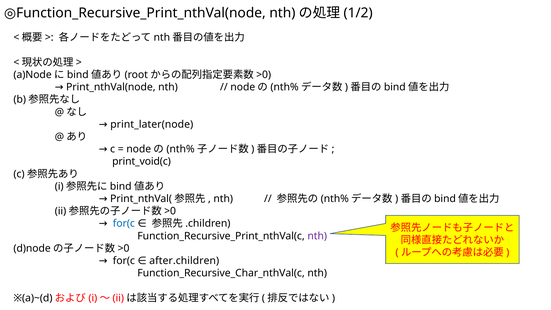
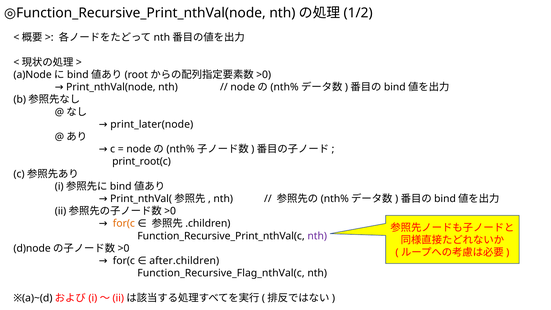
print_void(c: print_void(c -> print_root(c (142, 162)
for(c colour: blue -> orange (124, 224)
Function_Recursive_Char_nthVal(c: Function_Recursive_Char_nthVal(c -> Function_Recursive_Flag_nthVal(c (221, 273)
